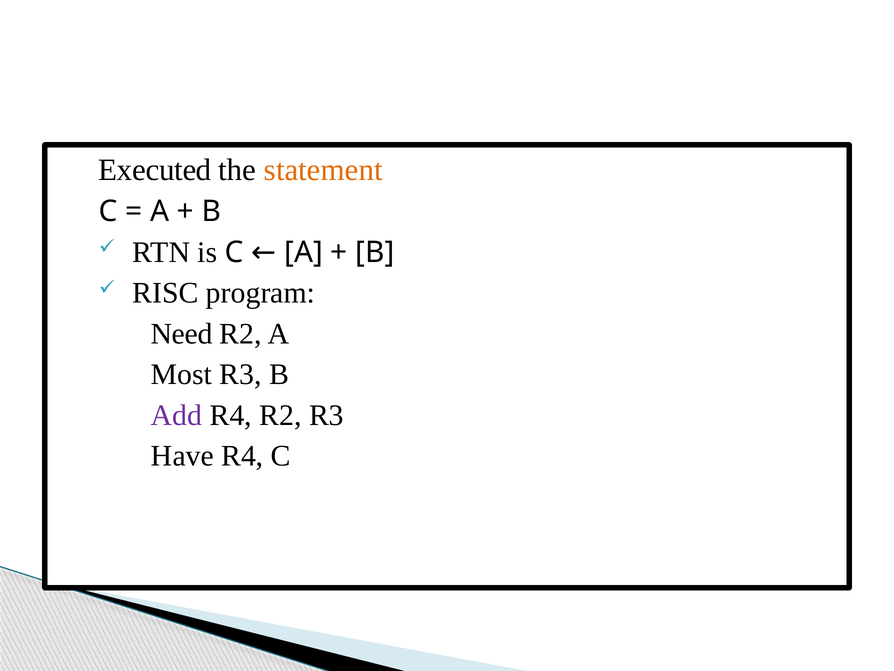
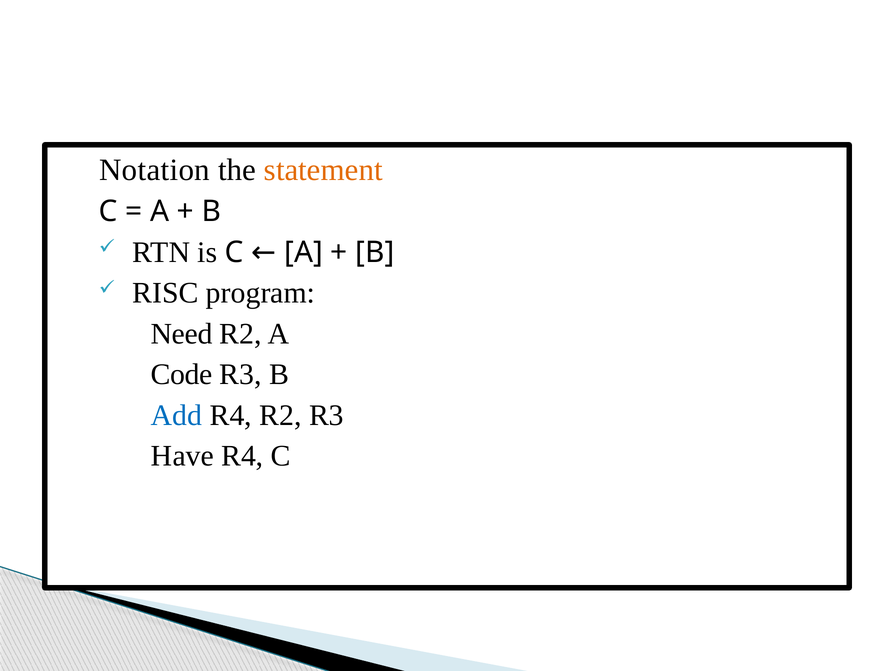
Executed: Executed -> Notation (155, 170)
Most: Most -> Code (182, 374)
Add colour: purple -> blue (177, 415)
